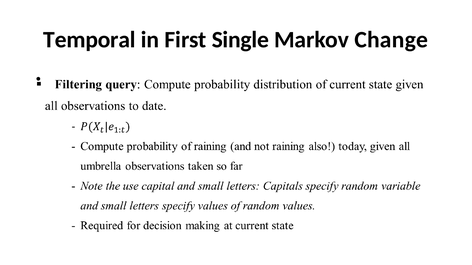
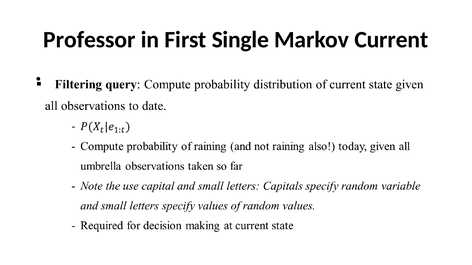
Temporal: Temporal -> Professor (89, 40)
Change: Change -> Current (391, 40)
